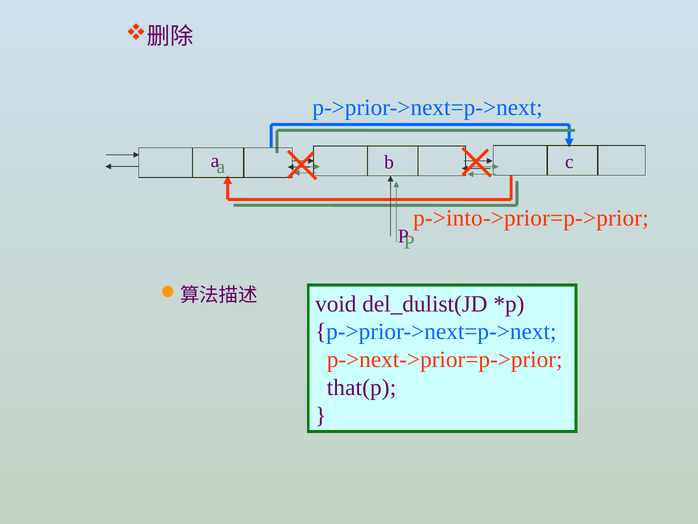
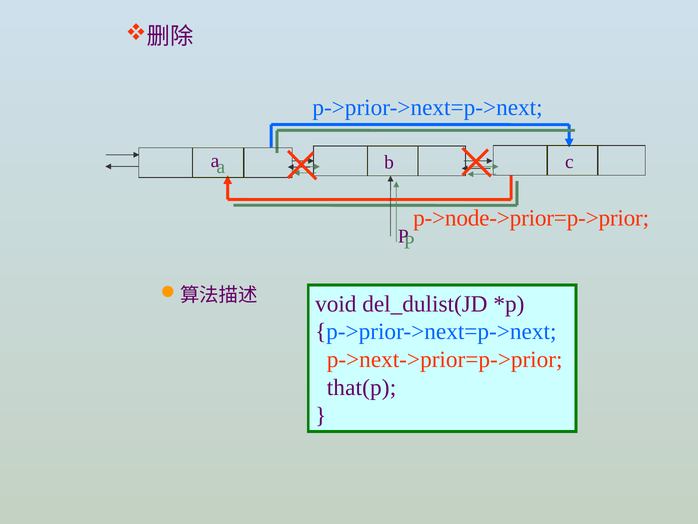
p->into->prior=p->prior: p->into->prior=p->prior -> p->node->prior=p->prior (531, 218)
